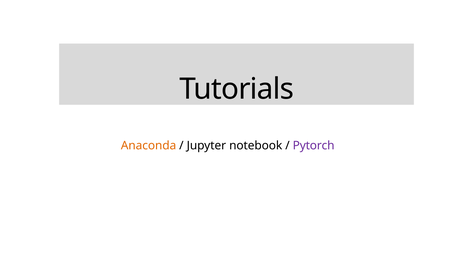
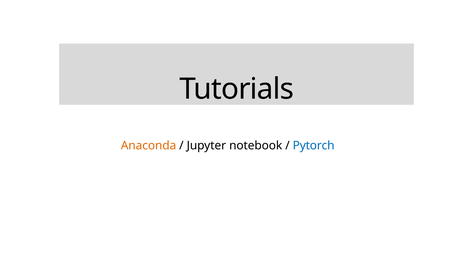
Pytorch colour: purple -> blue (314, 146)
